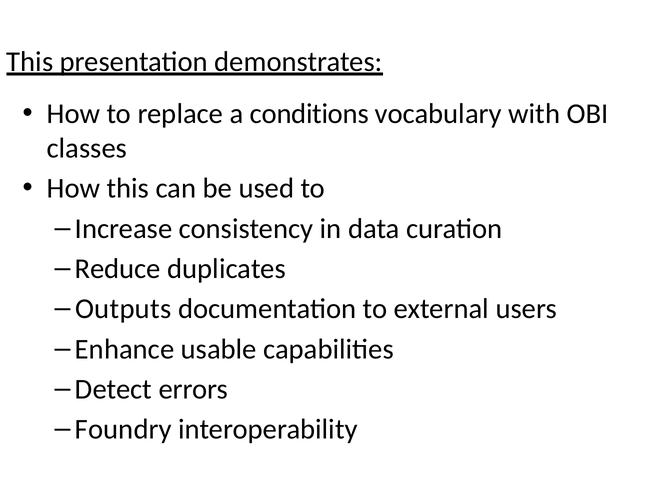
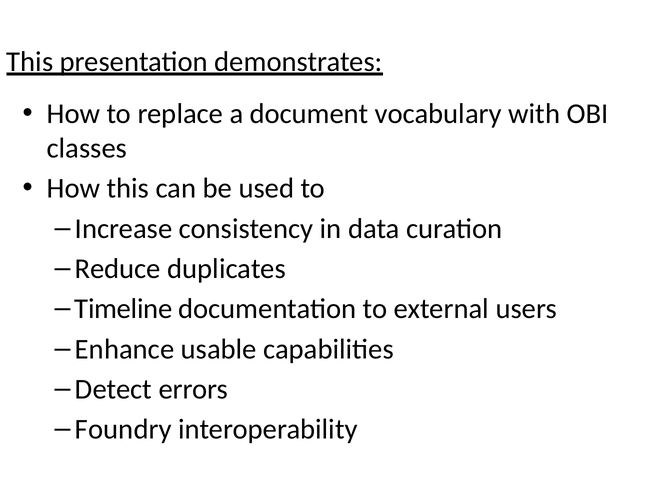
conditions: conditions -> document (309, 114)
Outputs: Outputs -> Timeline (123, 309)
